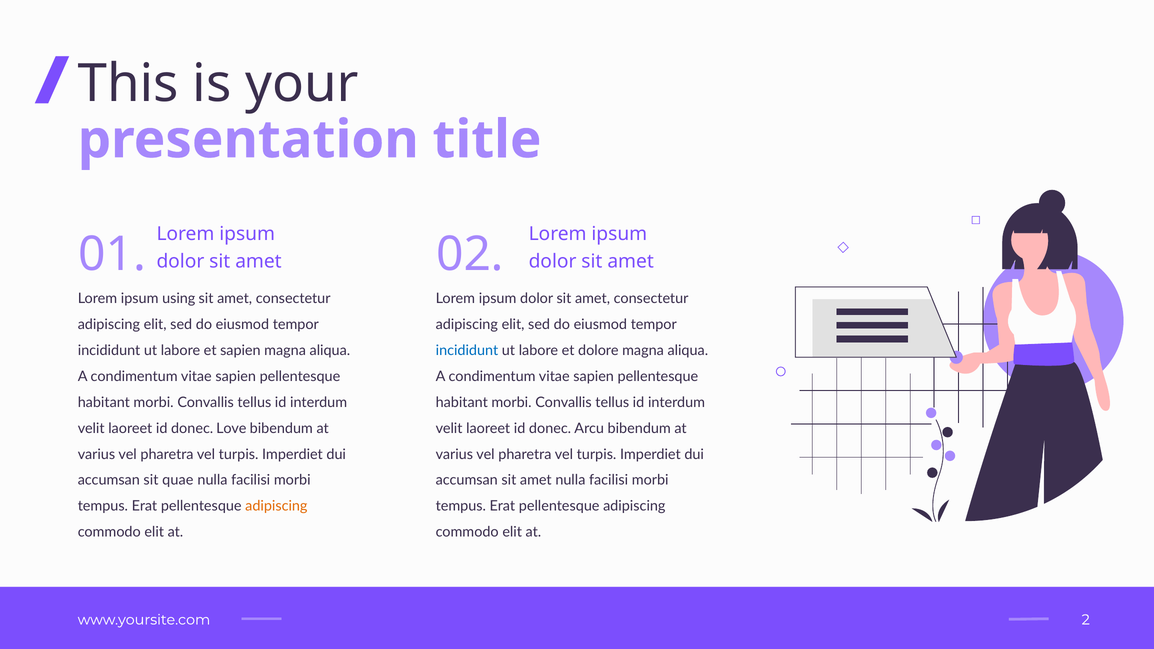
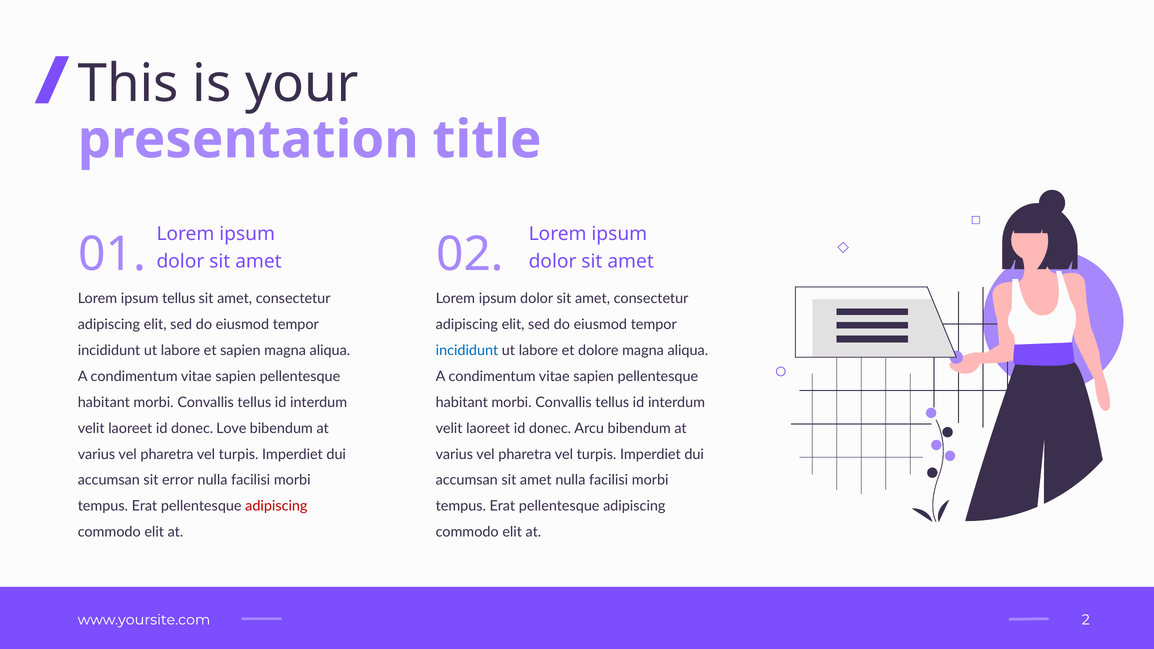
ipsum using: using -> tellus (179, 299)
quae: quae -> error (178, 480)
adipiscing colour: orange -> red (276, 506)
